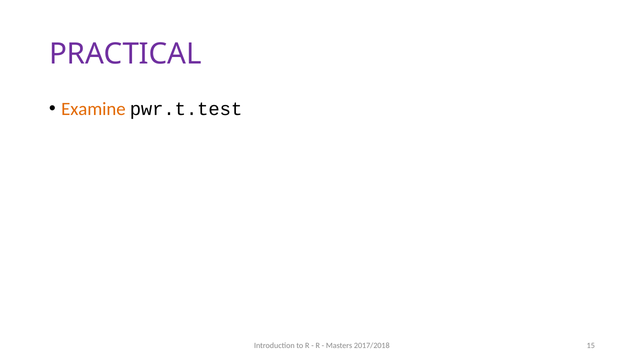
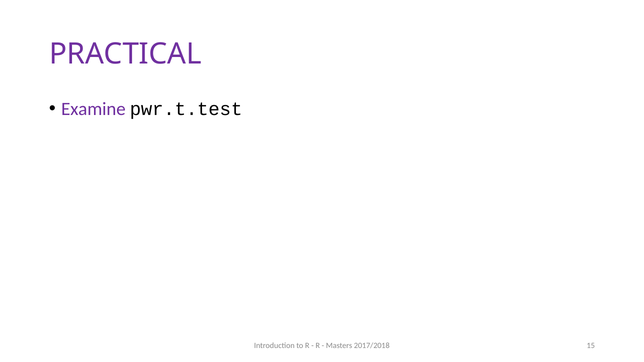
Examine colour: orange -> purple (93, 109)
